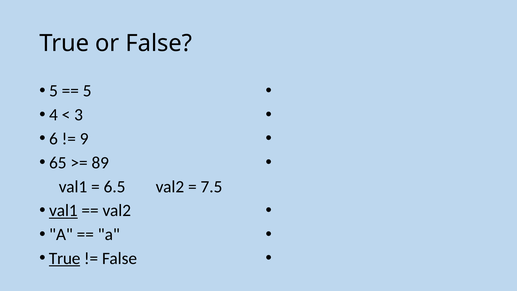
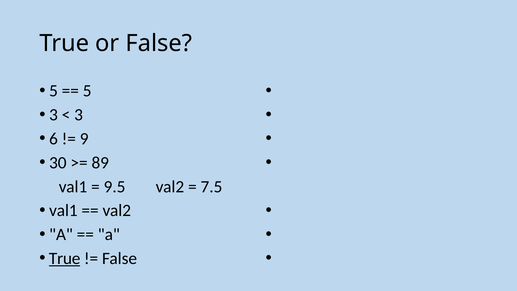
4: 4 -> 3 (53, 115)
65: 65 -> 30 (58, 163)
6.5: 6.5 -> 9.5 (115, 187)
val1 underline: present -> none (63, 211)
